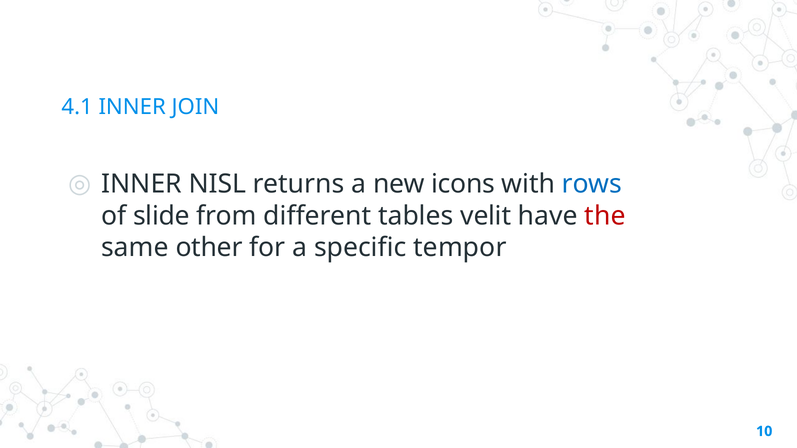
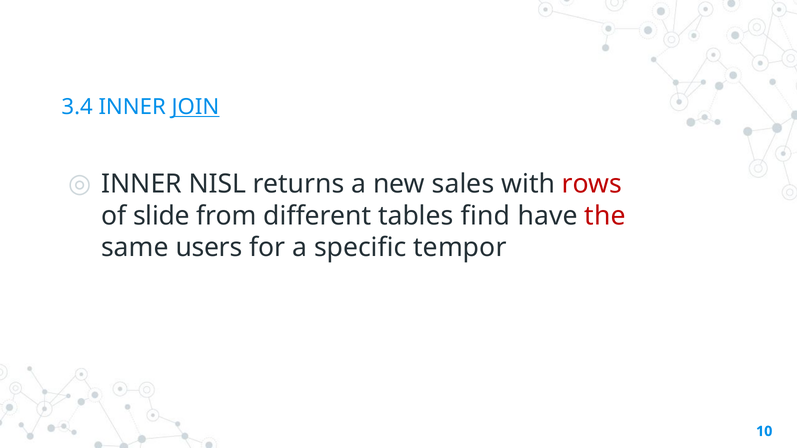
4.1: 4.1 -> 3.4 (77, 107)
JOIN underline: none -> present (195, 107)
icons: icons -> sales (463, 184)
rows colour: blue -> red (592, 184)
velit: velit -> find (485, 216)
other: other -> users (209, 248)
